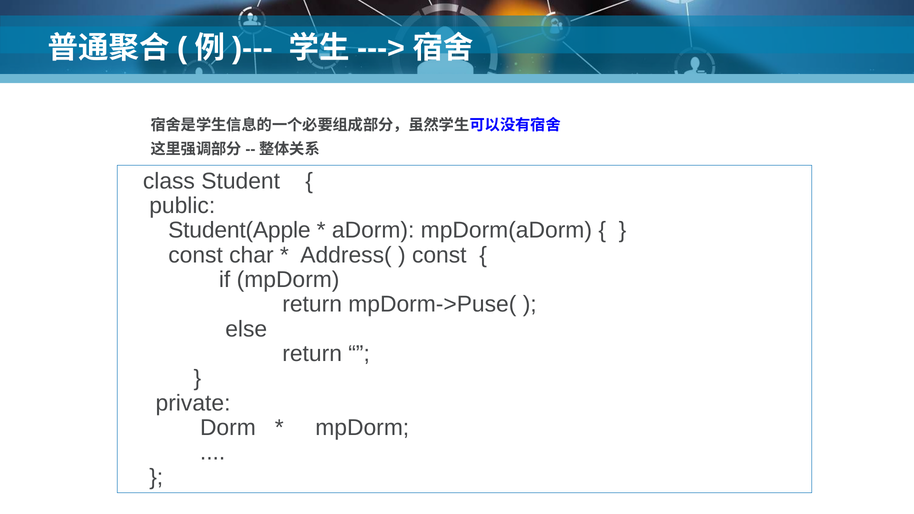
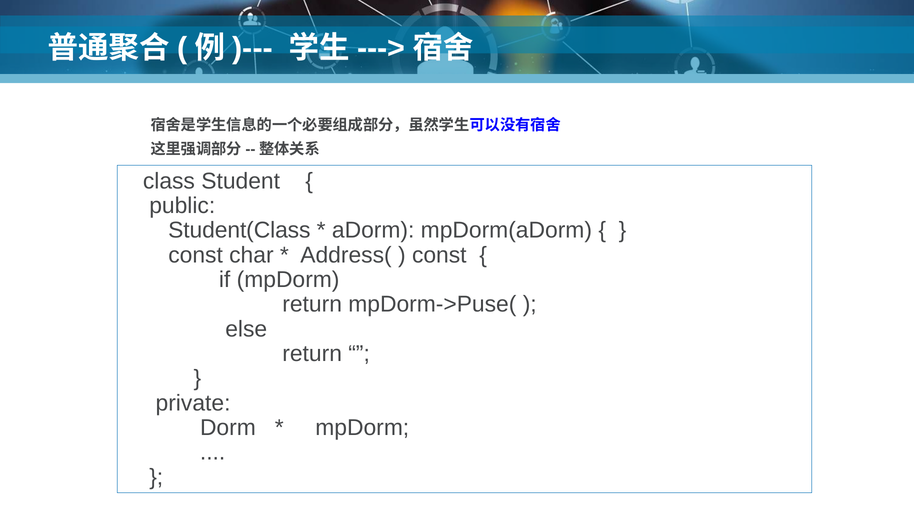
Student(Apple: Student(Apple -> Student(Class (239, 230)
